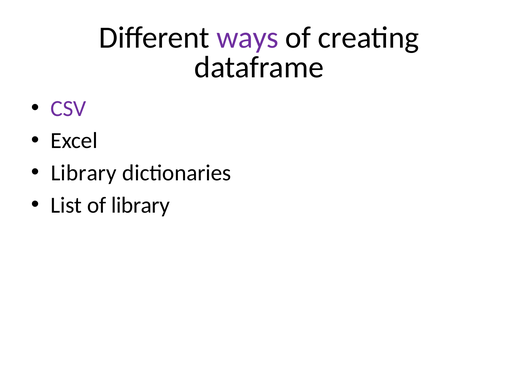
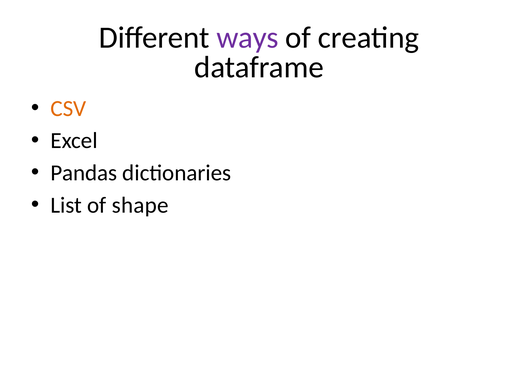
CSV colour: purple -> orange (68, 109)
Library: Library -> Pandas (84, 173)
of library: library -> shape (140, 205)
